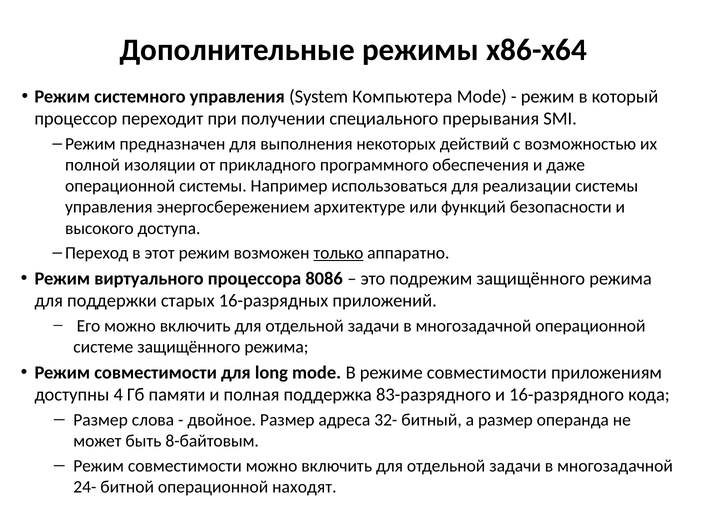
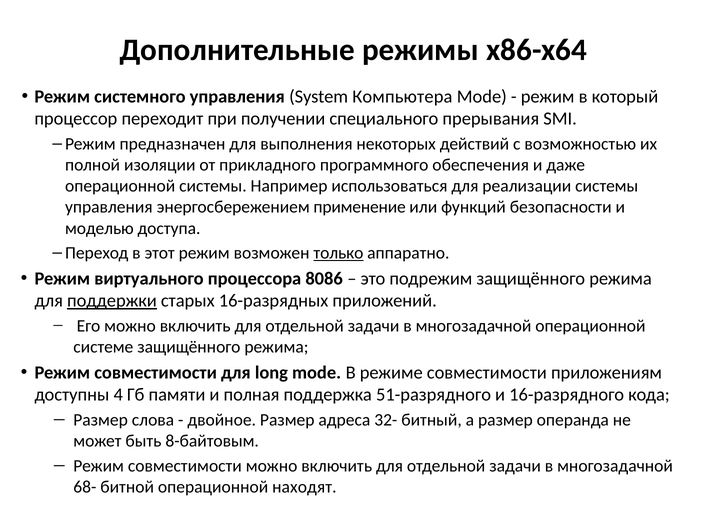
архитектуре: архитектуре -> применение (360, 207)
высокого: высокого -> моделью (99, 228)
поддержки underline: none -> present (112, 301)
83-разрядного: 83-разрядного -> 51-разрядного (434, 395)
24-: 24- -> 68- (85, 487)
